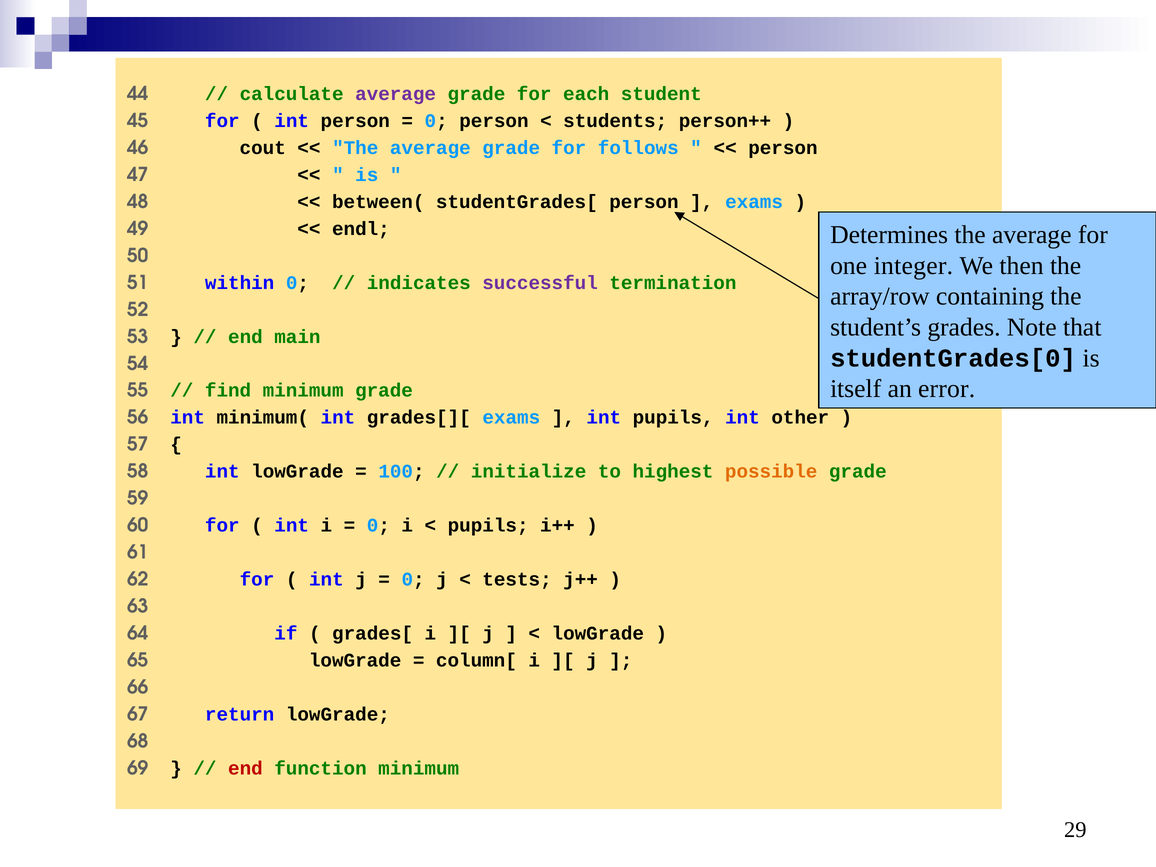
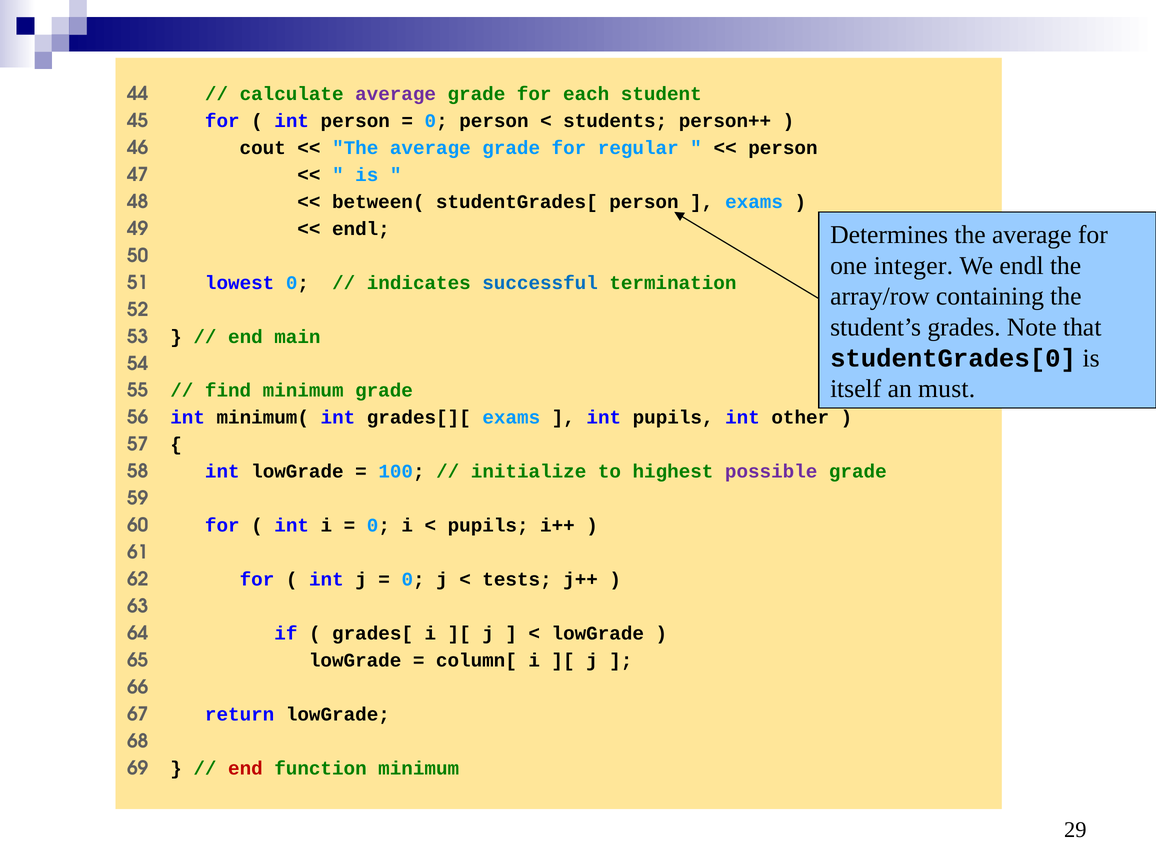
follows: follows -> regular (638, 148)
We then: then -> endl (1022, 266)
within: within -> lowest (240, 283)
successful colour: purple -> blue (540, 283)
error: error -> must (947, 389)
possible colour: orange -> purple (771, 472)
